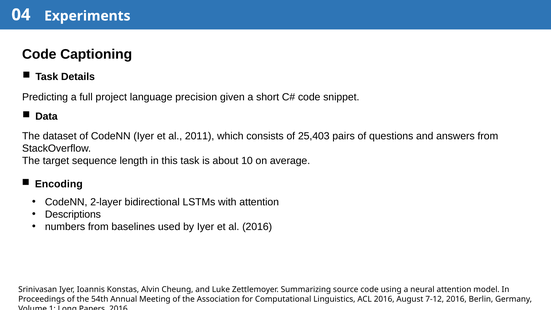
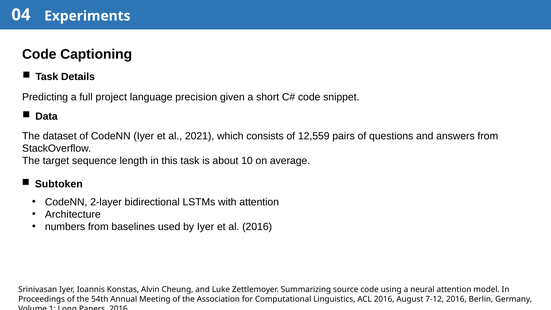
2011: 2011 -> 2021 (200, 136)
25,403: 25,403 -> 12,559 (314, 136)
Encoding: Encoding -> Subtoken (59, 184)
Descriptions: Descriptions -> Architecture (73, 214)
